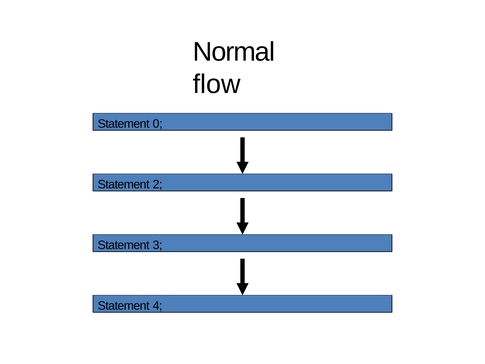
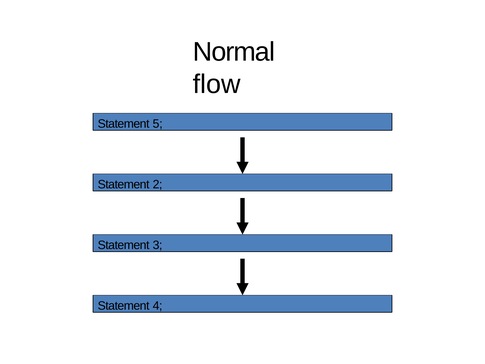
0: 0 -> 5 (158, 124)
